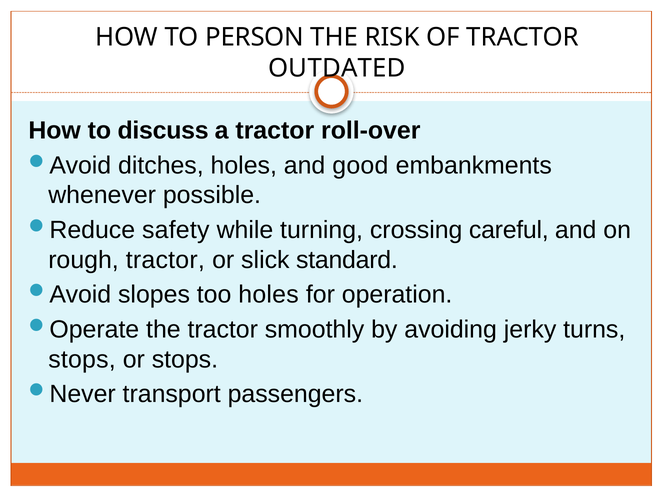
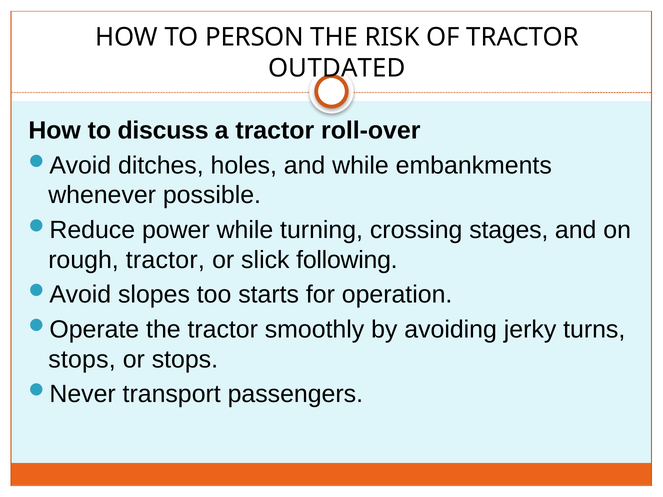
and good: good -> while (360, 166)
safety: safety -> power (176, 230)
careful: careful -> stages (509, 230)
standard: standard -> following (347, 260)
too holes: holes -> starts (269, 295)
